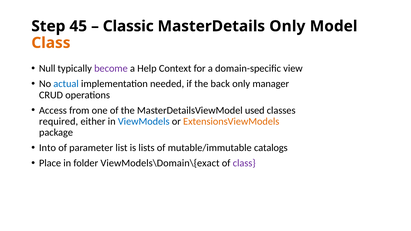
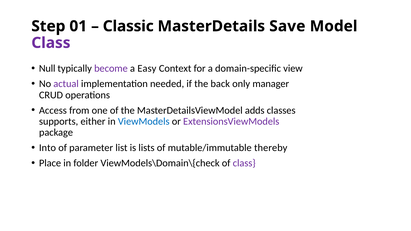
45: 45 -> 01 (78, 26)
MasterDetails Only: Only -> Save (287, 26)
Class colour: orange -> purple (51, 43)
Help: Help -> Easy (147, 69)
actual colour: blue -> purple (66, 84)
used: used -> adds (255, 110)
required: required -> supports (59, 122)
ExtensionsViewModels colour: orange -> purple (231, 122)
catalogs: catalogs -> thereby (271, 148)
ViewModels\Domain\{exact: ViewModels\Domain\{exact -> ViewModels\Domain\{check (160, 163)
